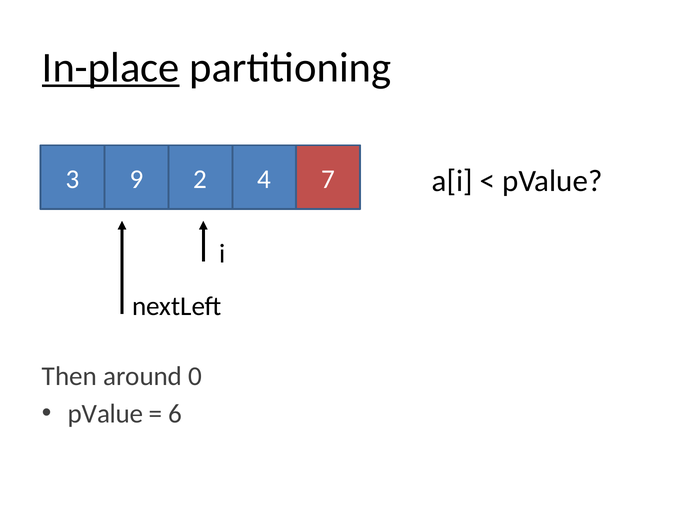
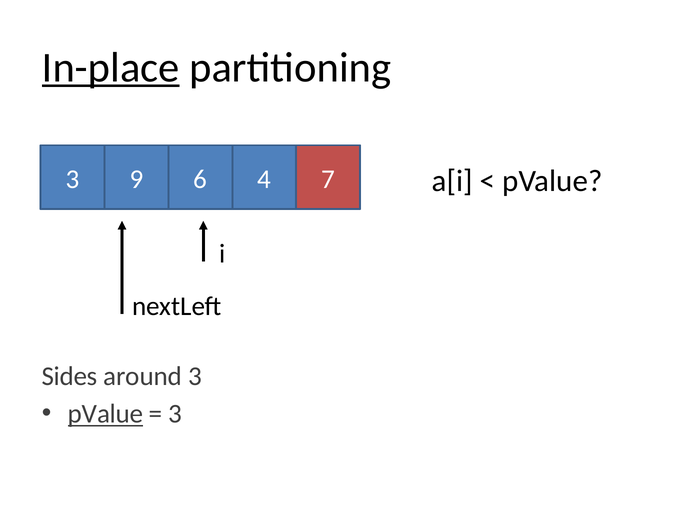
2: 2 -> 6 (200, 179)
Then: Then -> Sides (70, 376)
around 0: 0 -> 3 (195, 376)
pValue underline: none -> present (106, 414)
6: 6 -> 3 (175, 414)
